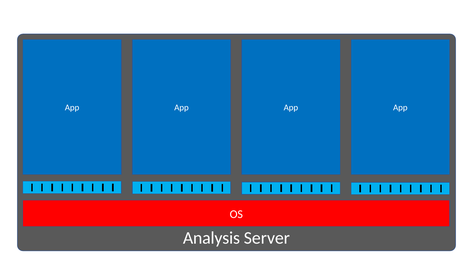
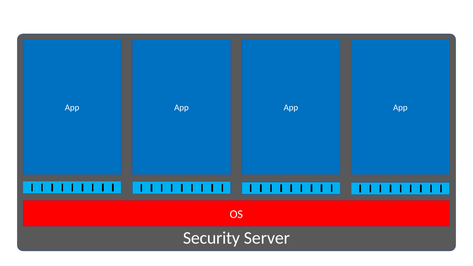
Analysis: Analysis -> Security (211, 238)
